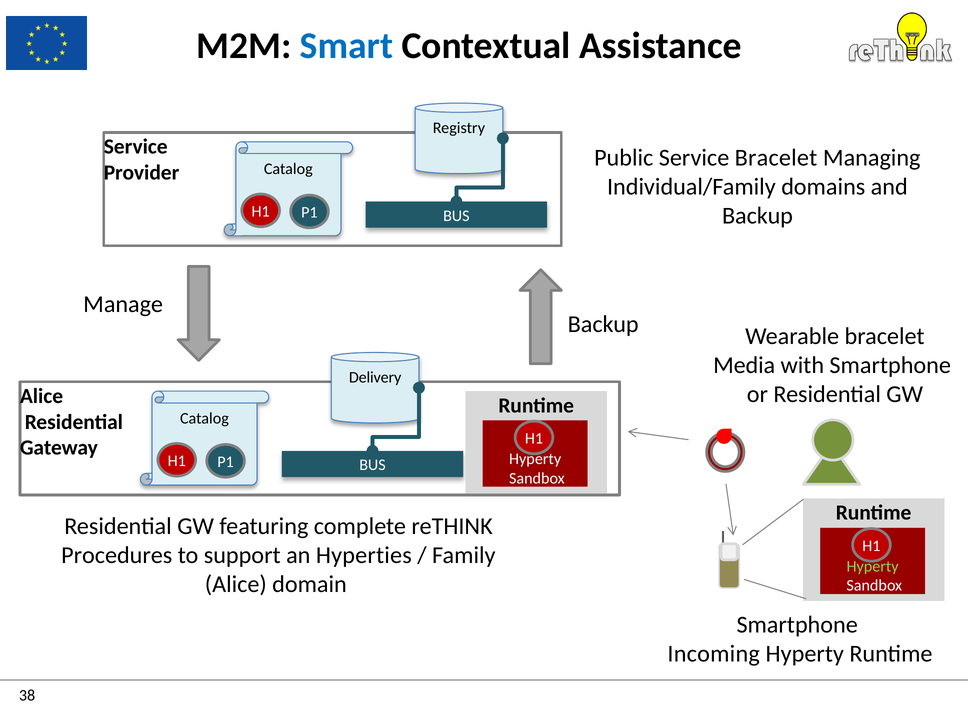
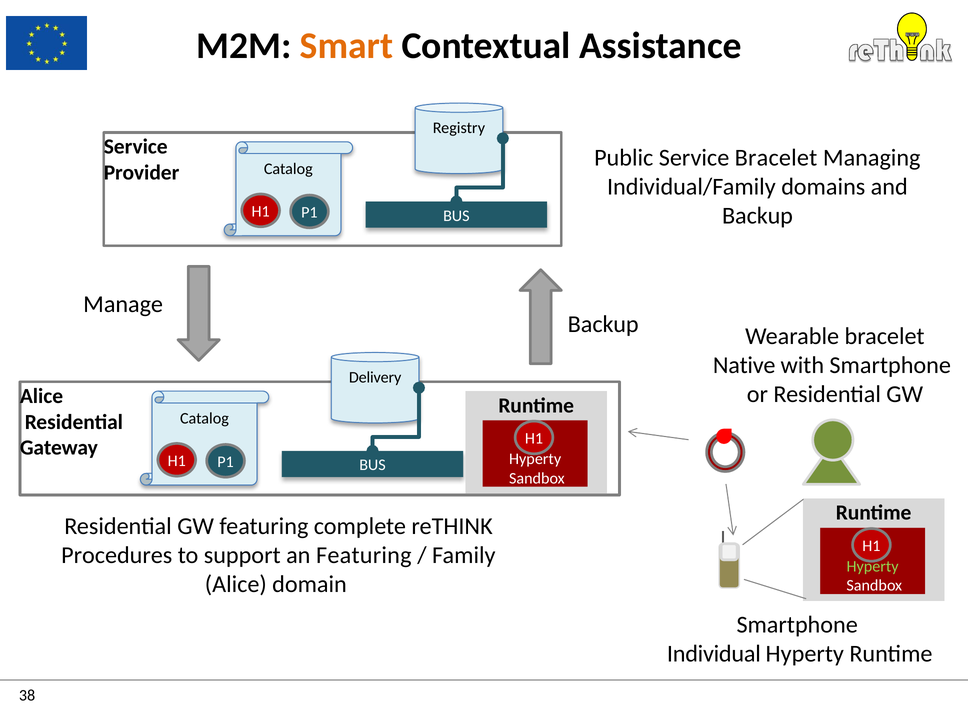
Smart colour: blue -> orange (346, 46)
Media: Media -> Native (744, 365)
an Hyperties: Hyperties -> Featuring (364, 555)
Incoming: Incoming -> Individual (714, 654)
